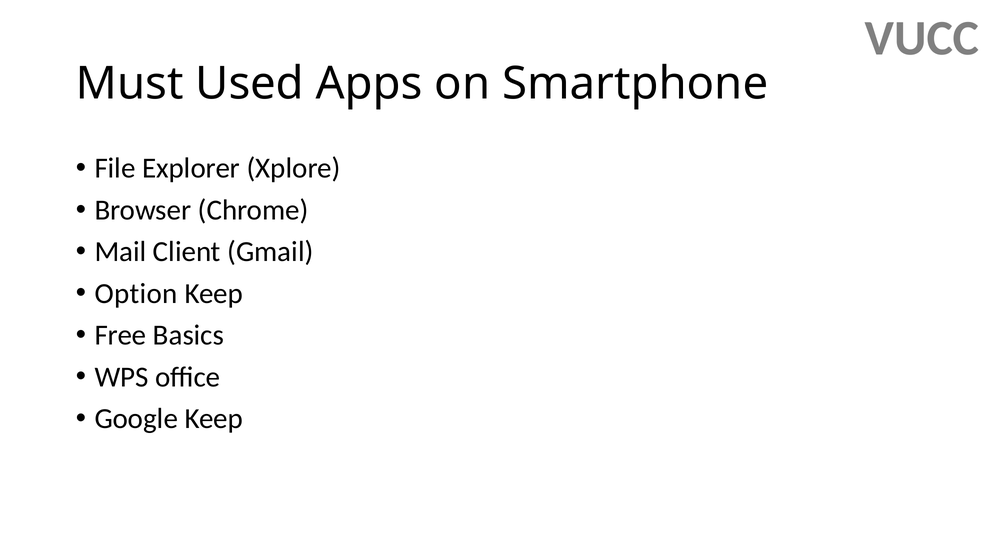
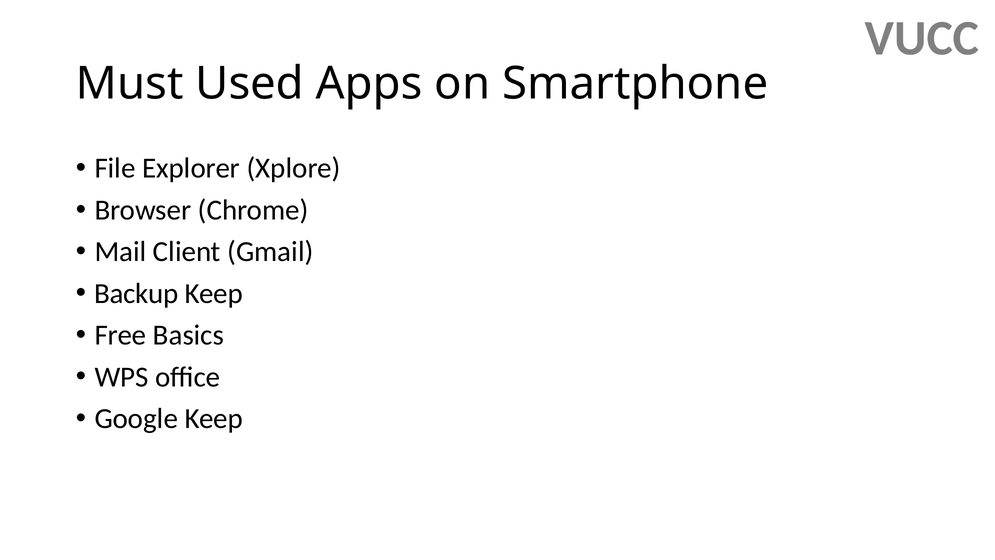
Option: Option -> Backup (136, 293)
